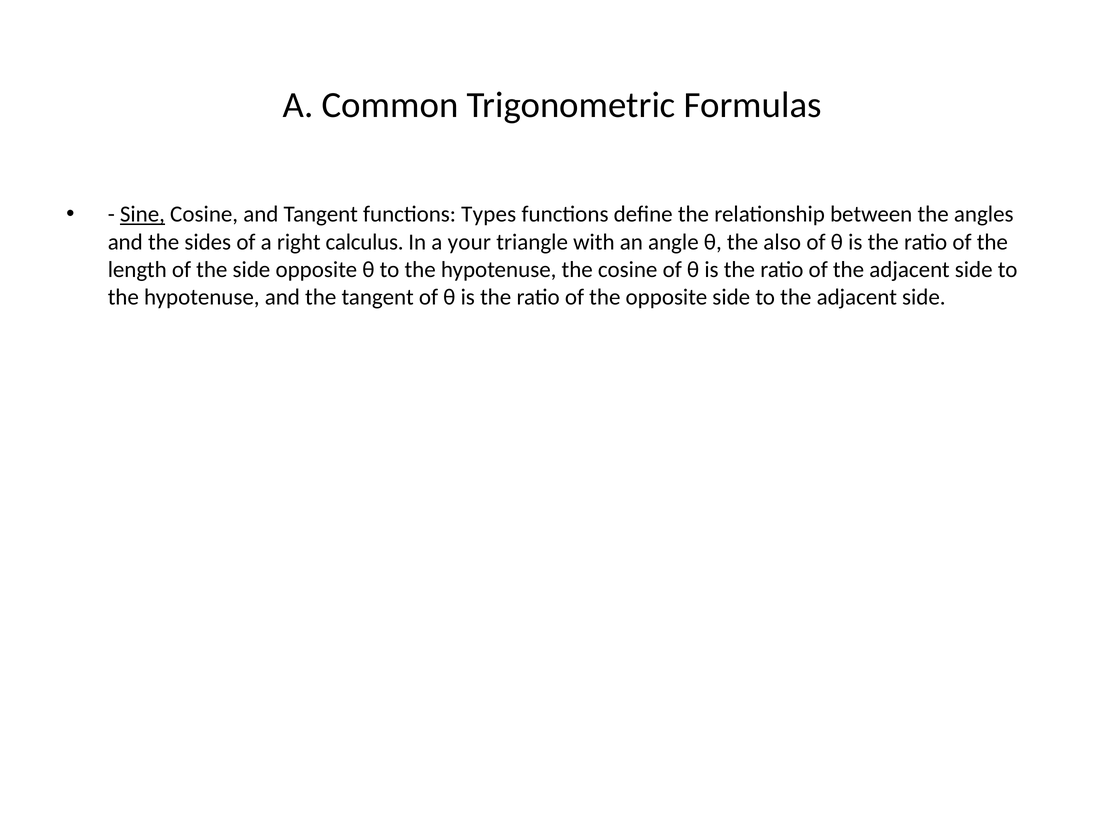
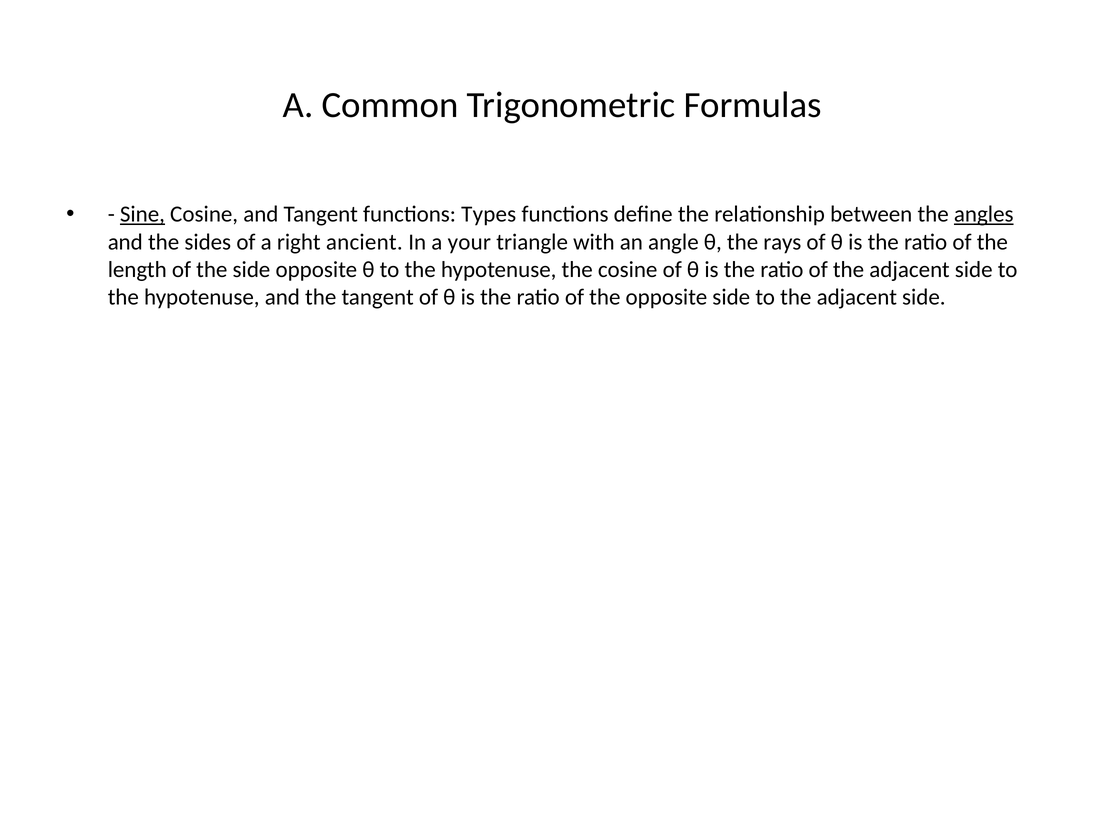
angles underline: none -> present (984, 214)
calculus: calculus -> ancient (364, 242)
also: also -> rays (782, 242)
